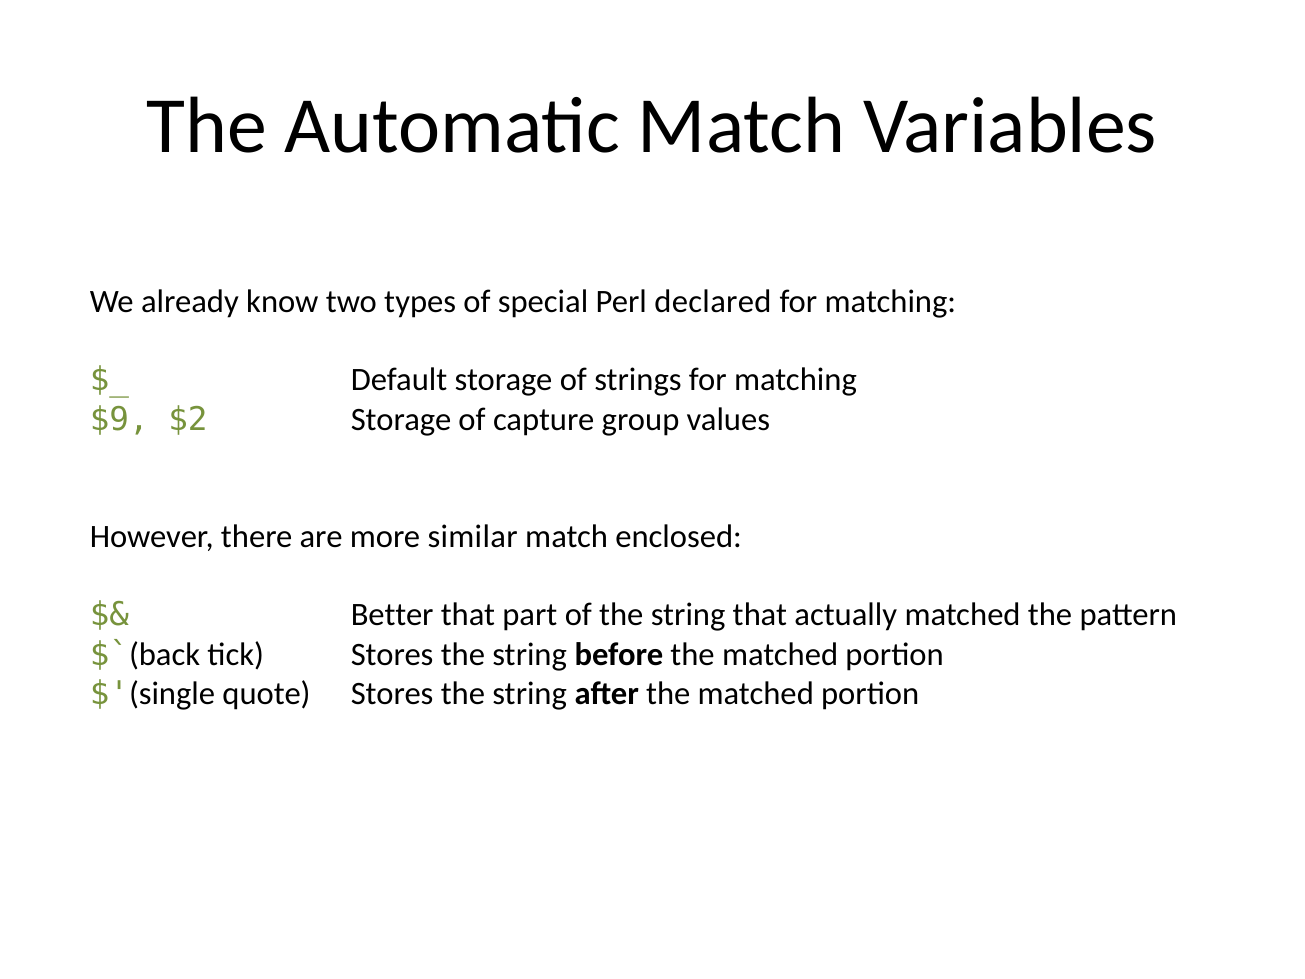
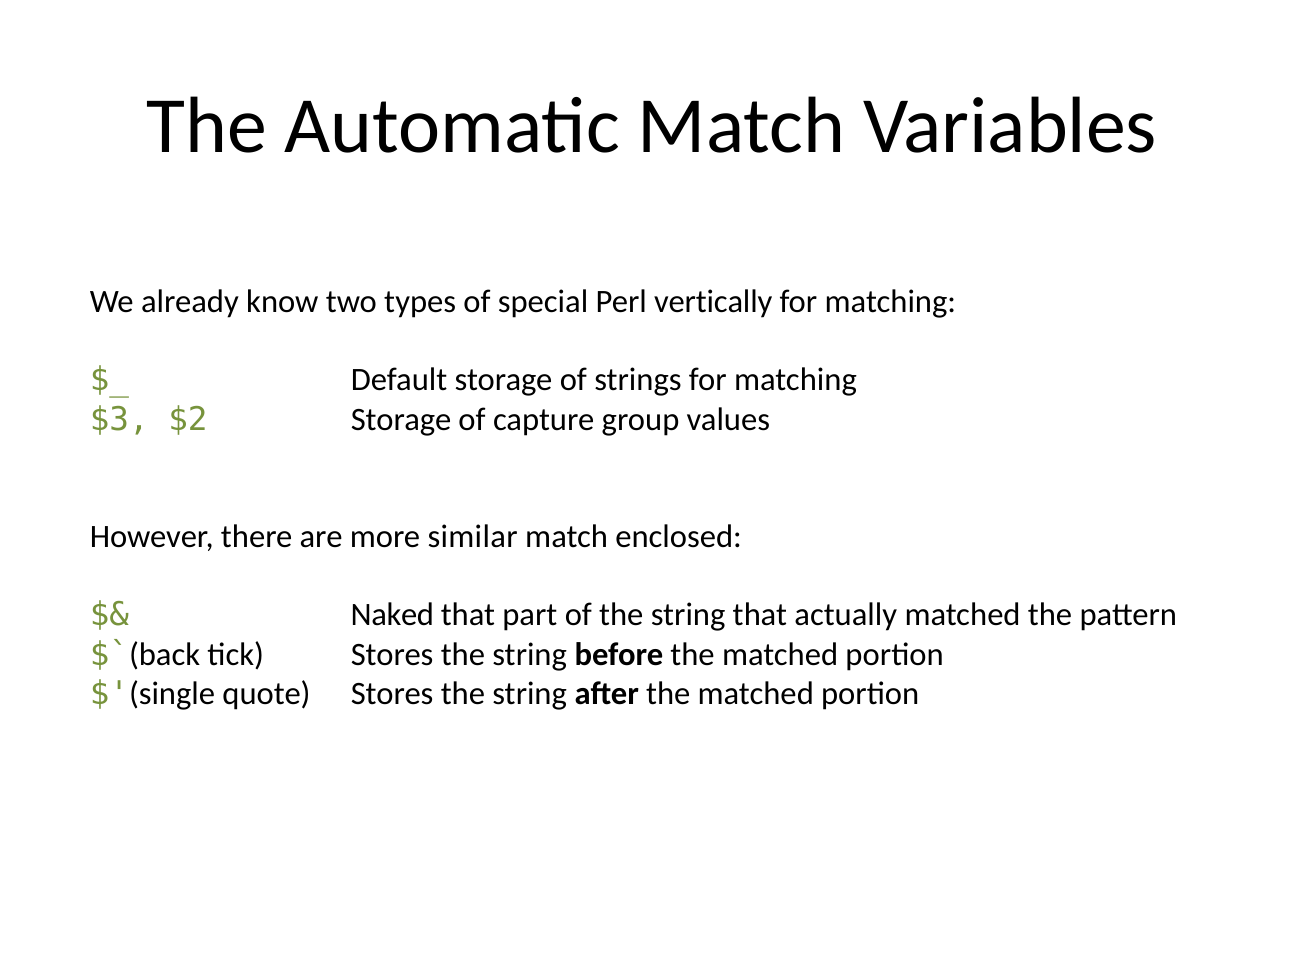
declared: declared -> vertically (713, 302)
$9: $9 -> $3 (119, 419)
Better: Better -> Naked (392, 615)
